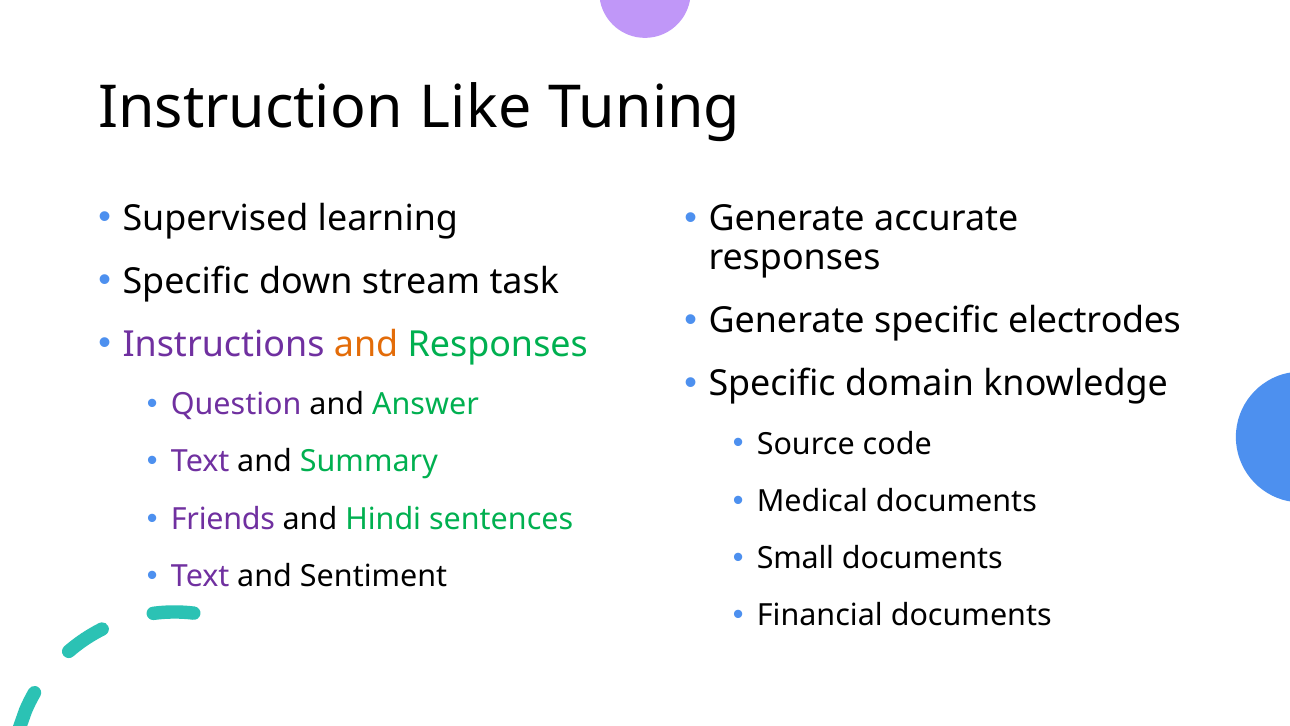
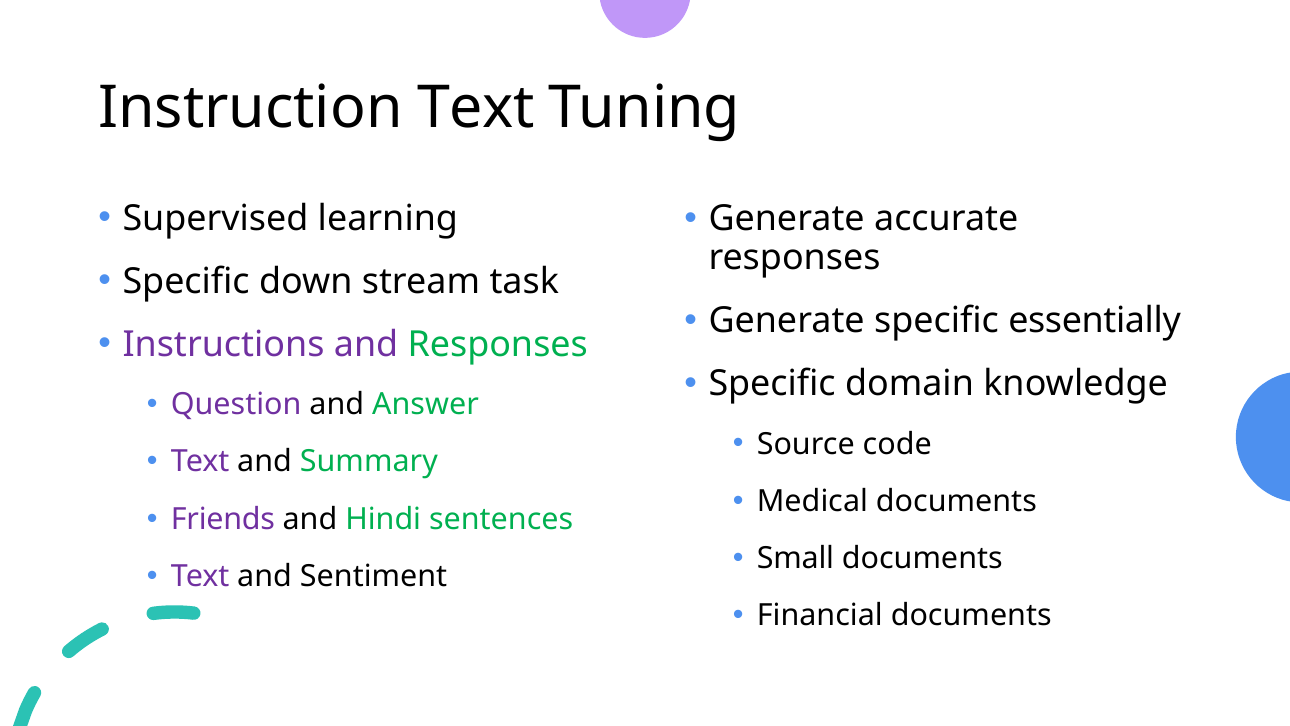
Instruction Like: Like -> Text (476, 108)
electrodes: electrodes -> essentially (1095, 321)
and colour: orange -> purple (366, 344)
